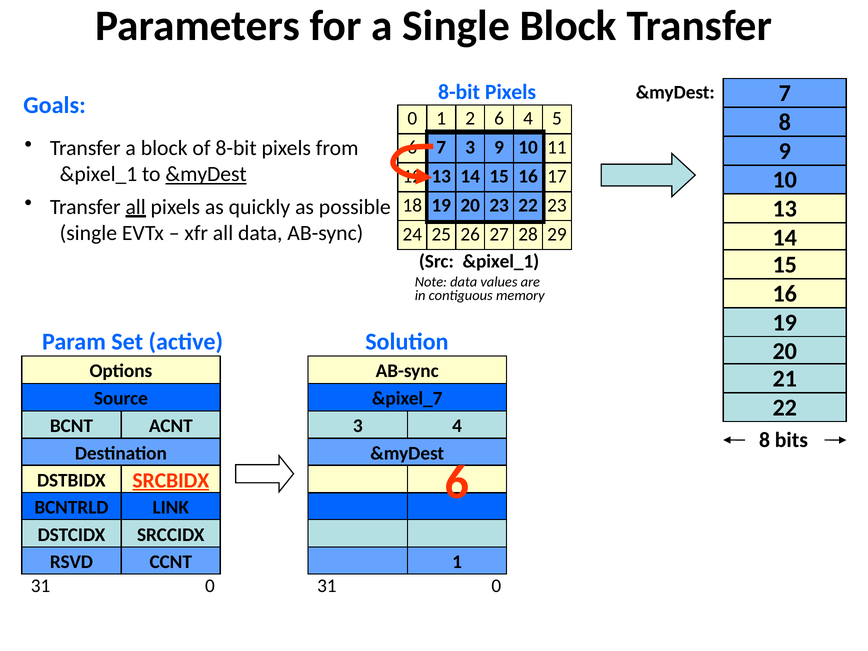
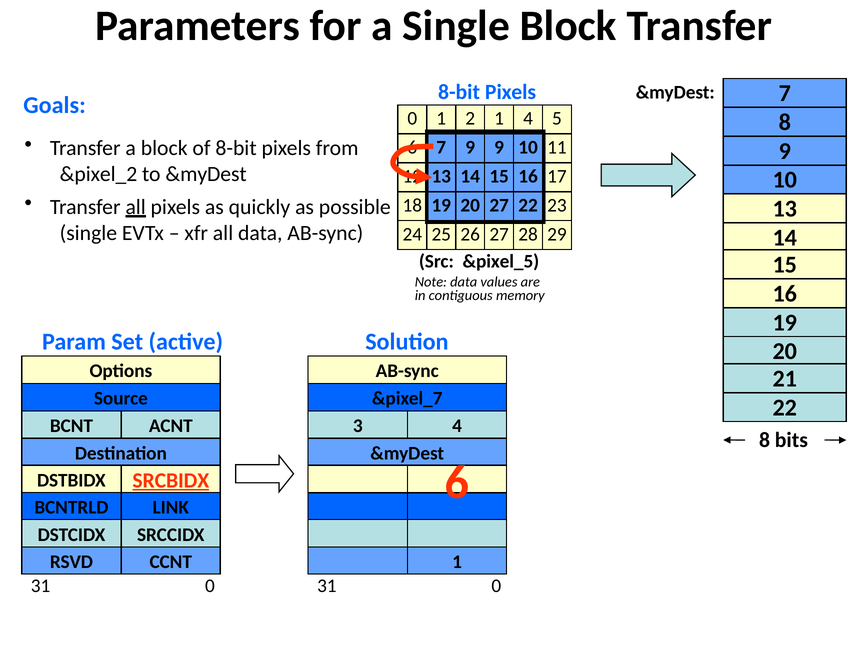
2 6: 6 -> 1 (499, 119)
7 3: 3 -> 9 (470, 147)
&pixel_1: &pixel_1 -> &pixel_2 (99, 174)
&myDest underline: present -> none (206, 174)
20 23: 23 -> 27 (499, 205)
Src &pixel_1: &pixel_1 -> &pixel_5 (501, 262)
